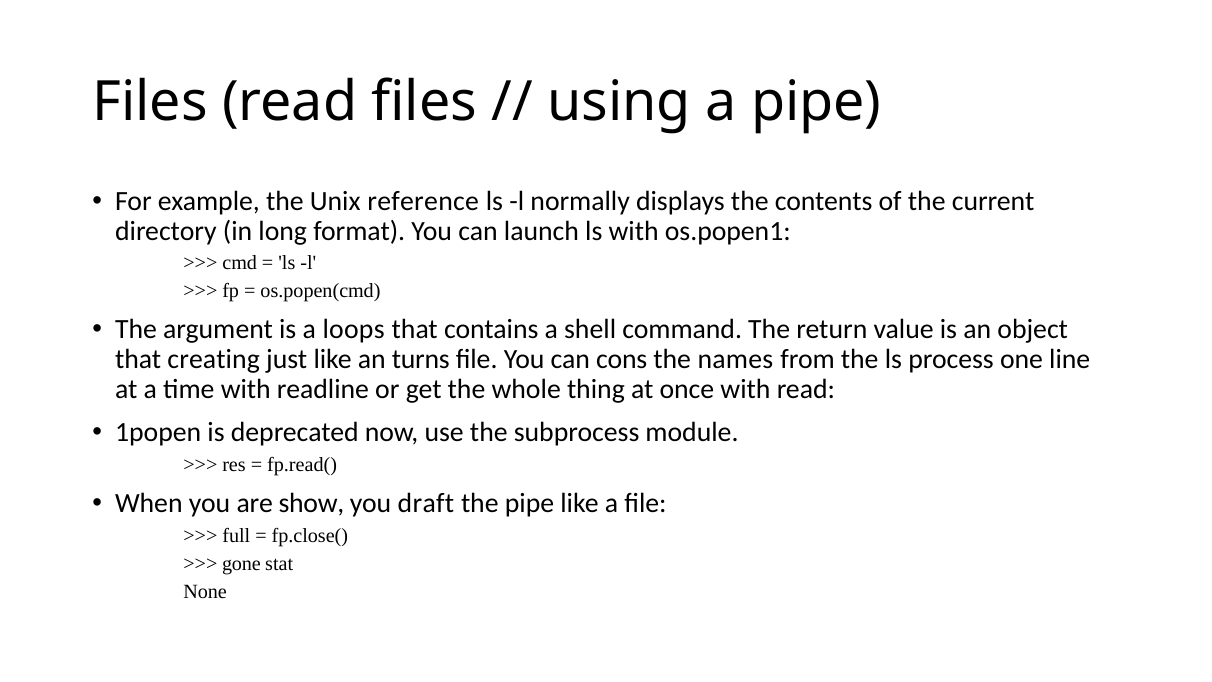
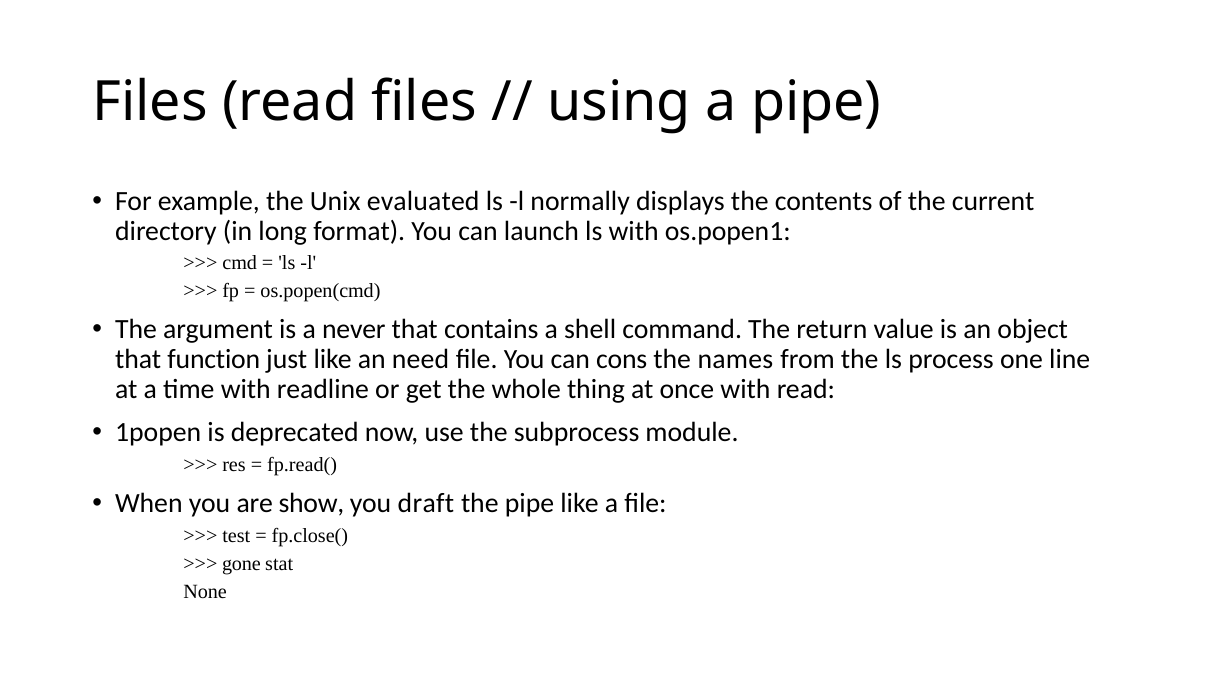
reference: reference -> evaluated (423, 201)
loops: loops -> never (354, 330)
creating: creating -> function (214, 360)
turns: turns -> need (421, 360)
full: full -> test (236, 535)
